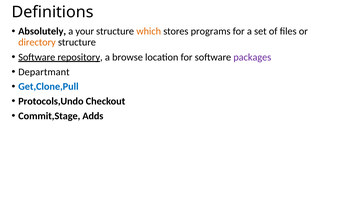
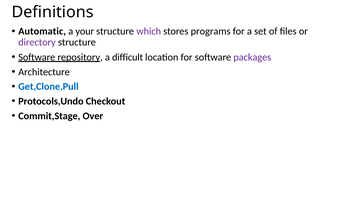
Absolutely: Absolutely -> Automatic (42, 31)
which colour: orange -> purple (149, 31)
directory colour: orange -> purple (37, 42)
browse: browse -> difficult (128, 57)
Departmant: Departmant -> Architecture (44, 72)
Adds: Adds -> Over (93, 116)
